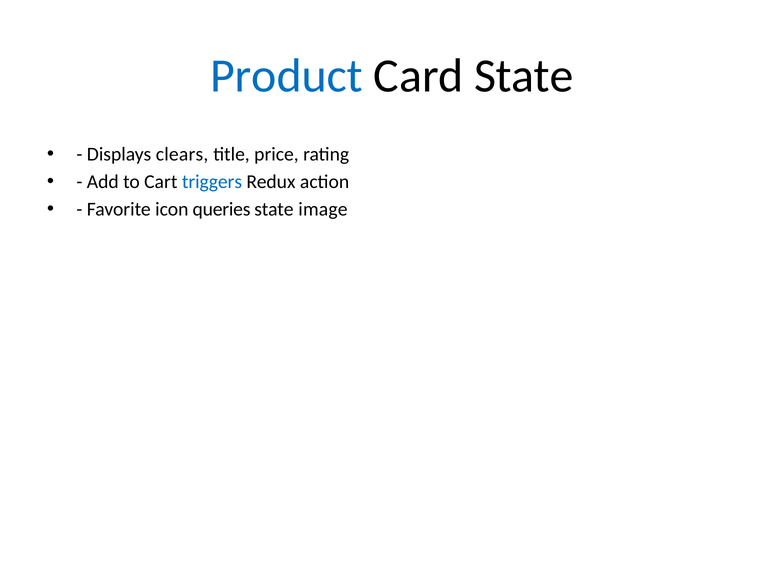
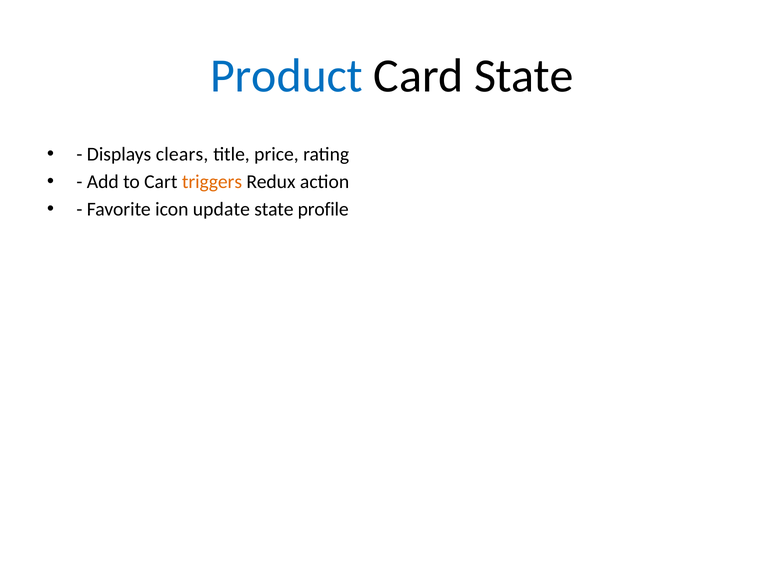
triggers colour: blue -> orange (212, 182)
queries: queries -> update (221, 209)
image: image -> profile (323, 209)
